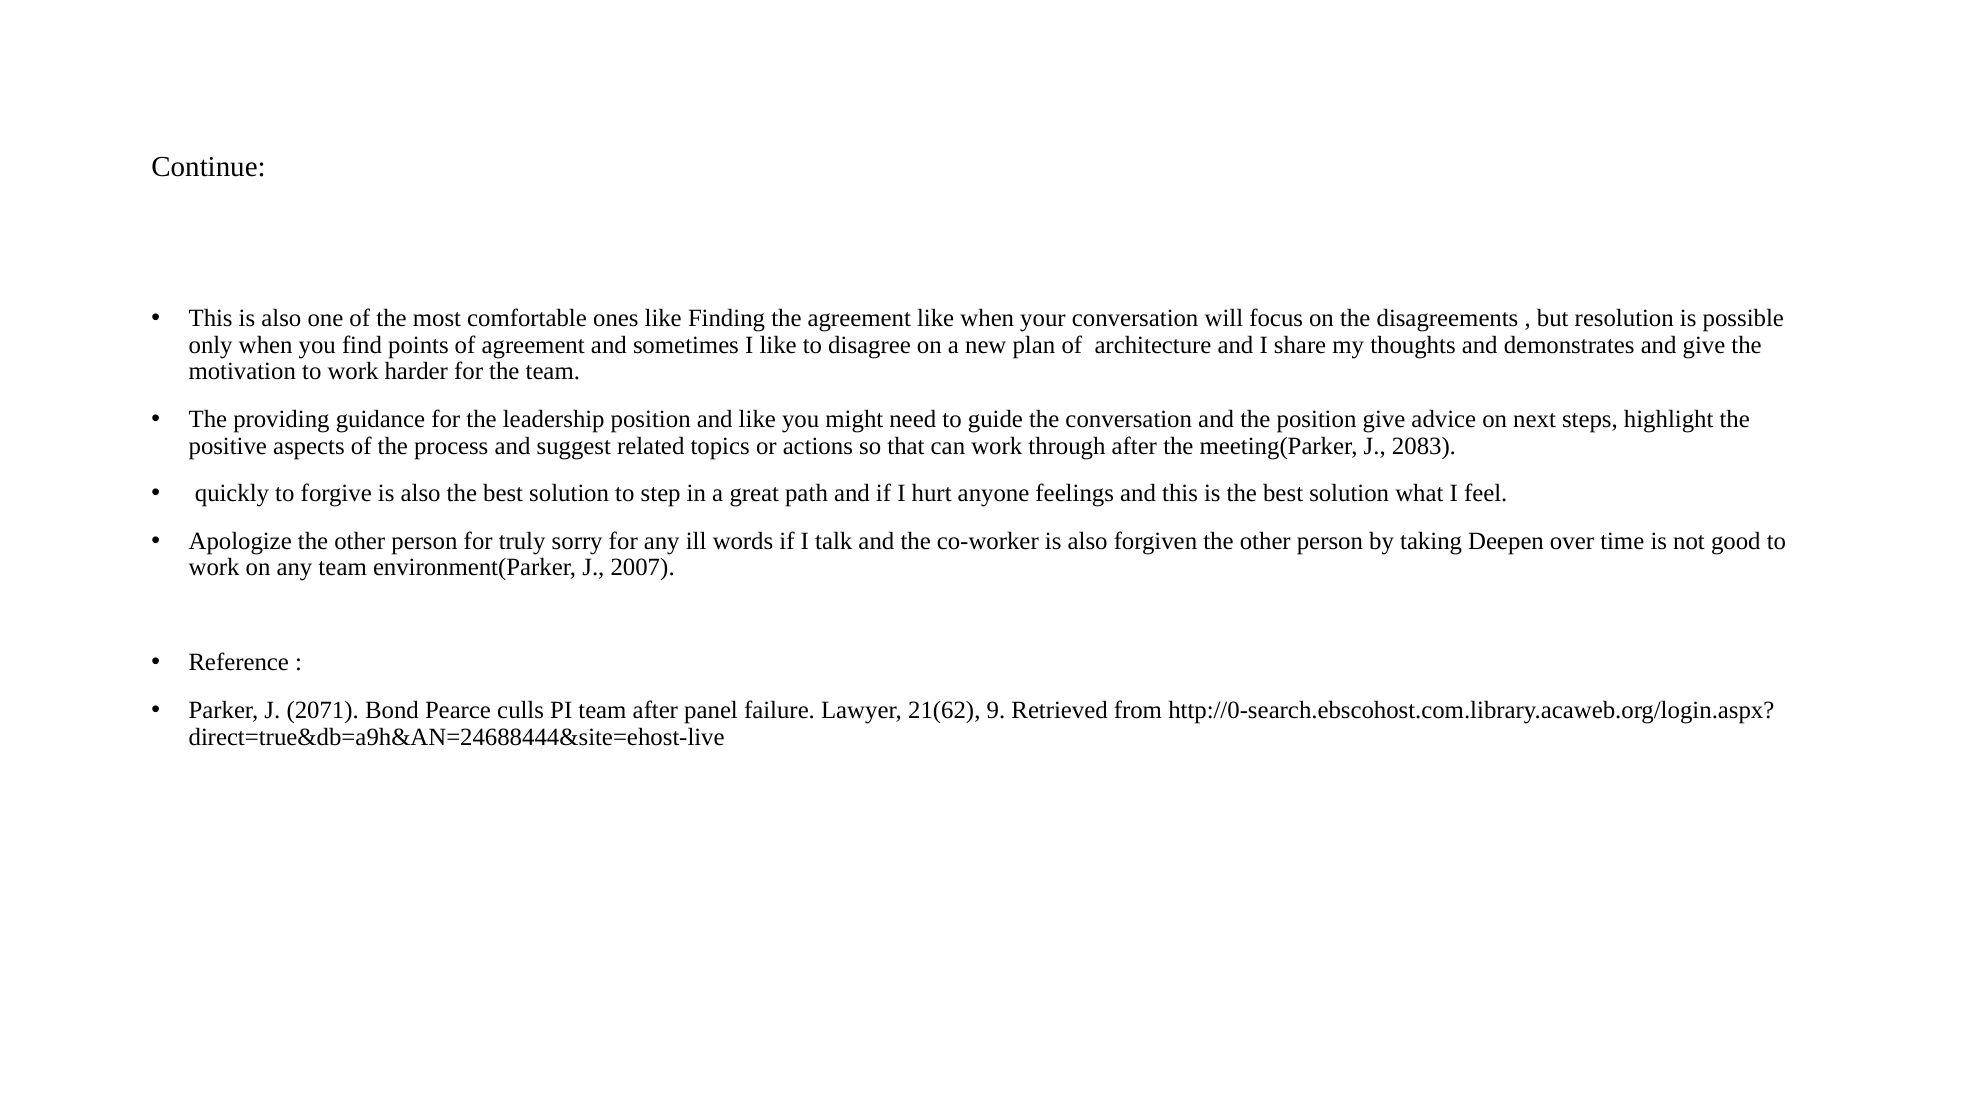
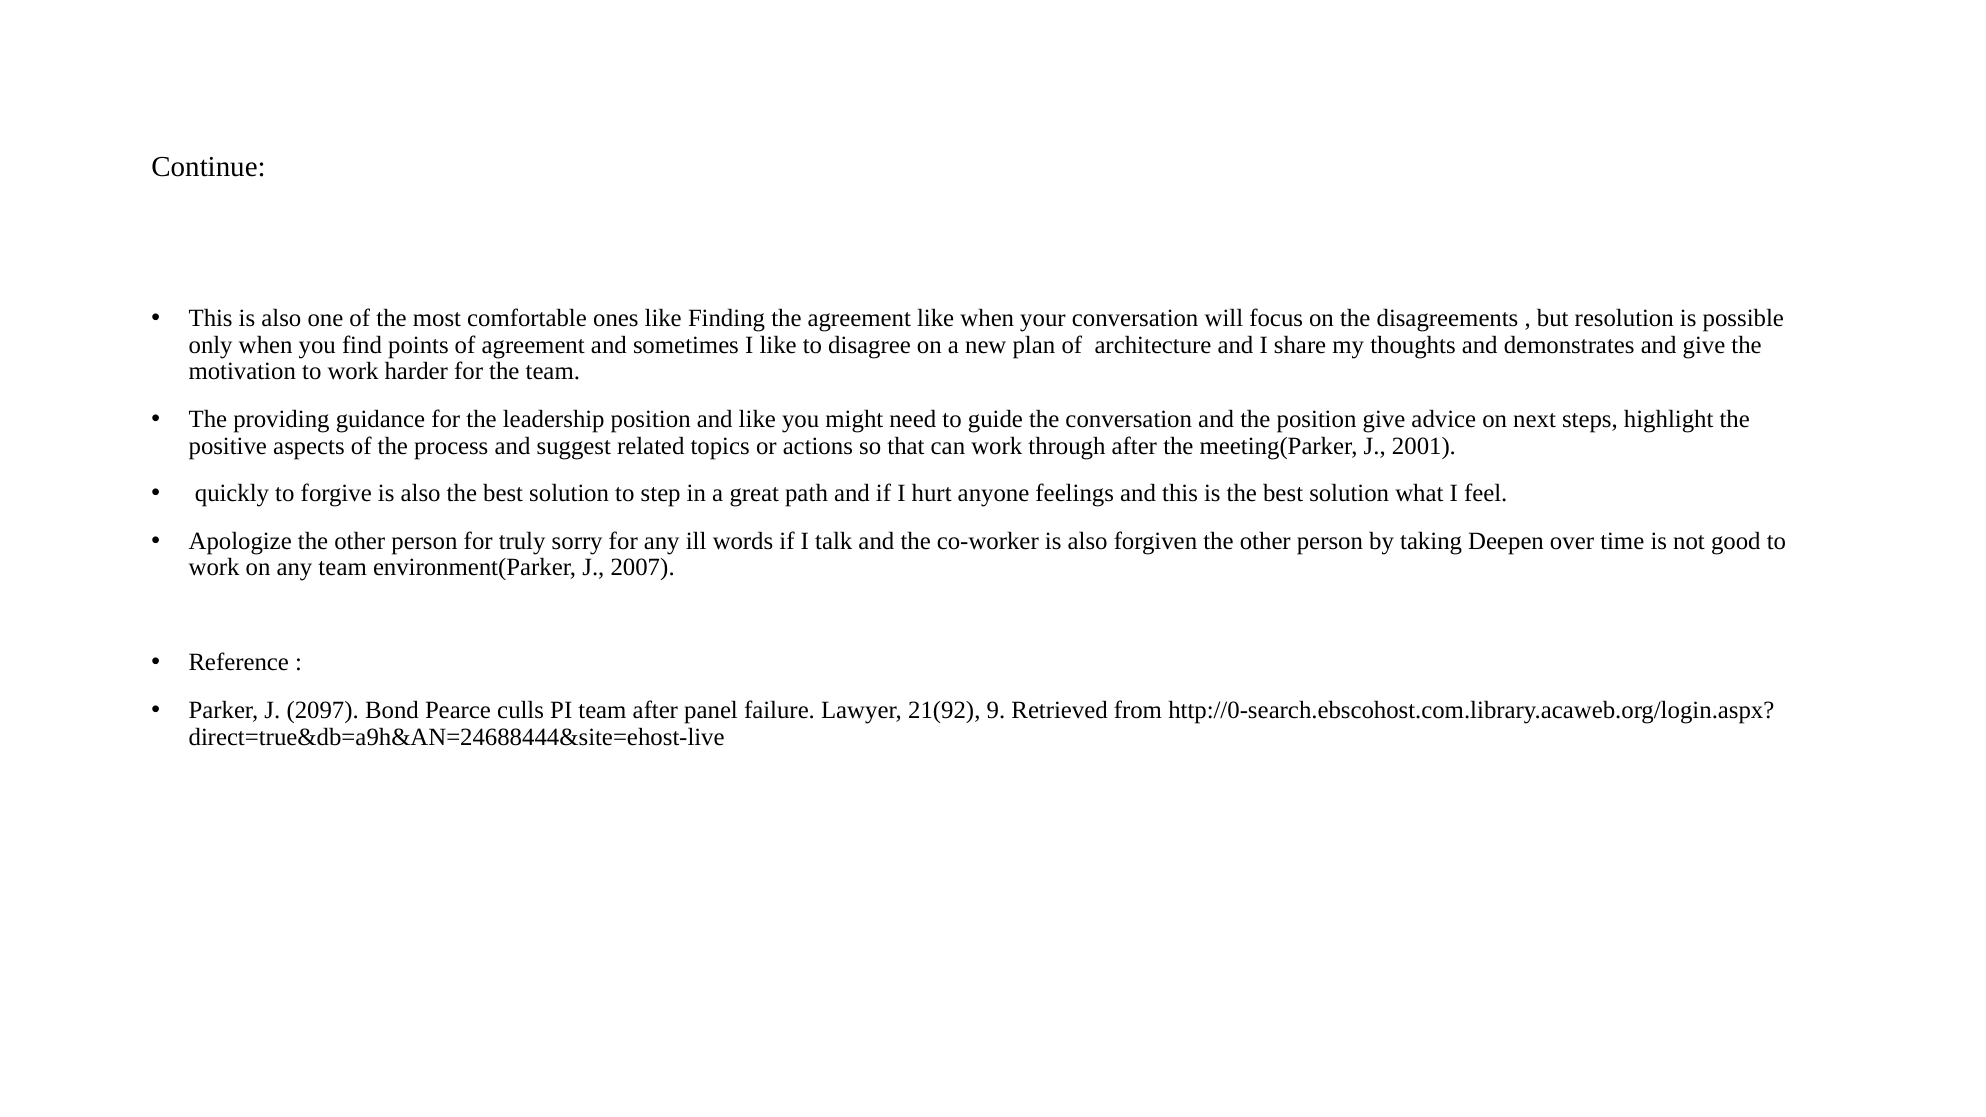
2083: 2083 -> 2001 (1424, 446)
2071: 2071 -> 2097 (323, 710)
21(62: 21(62 -> 21(92 (944, 710)
